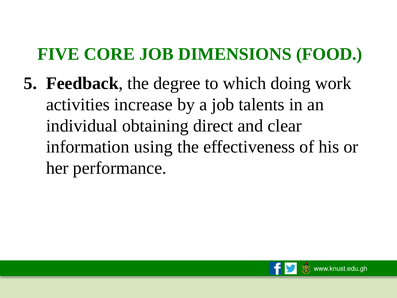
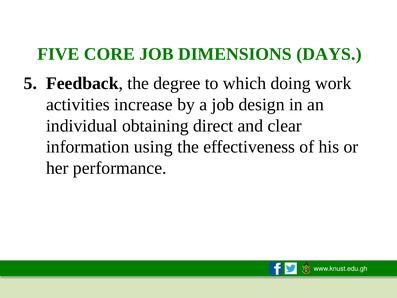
FOOD: FOOD -> DAYS (329, 54)
talents: talents -> design (262, 104)
